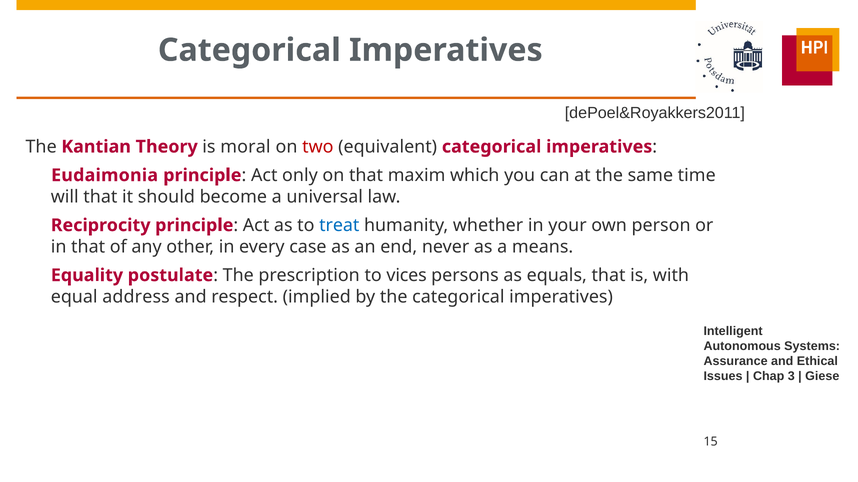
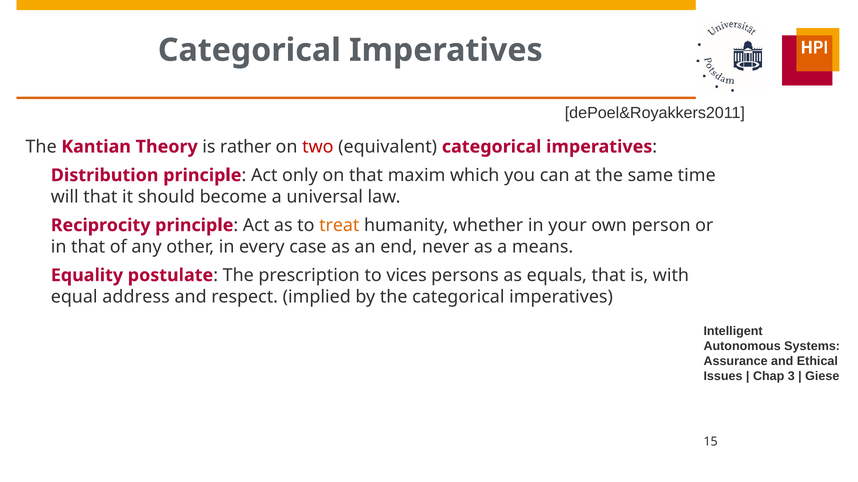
moral: moral -> rather (246, 147)
Eudaimonia: Eudaimonia -> Distribution (105, 175)
treat colour: blue -> orange (339, 226)
